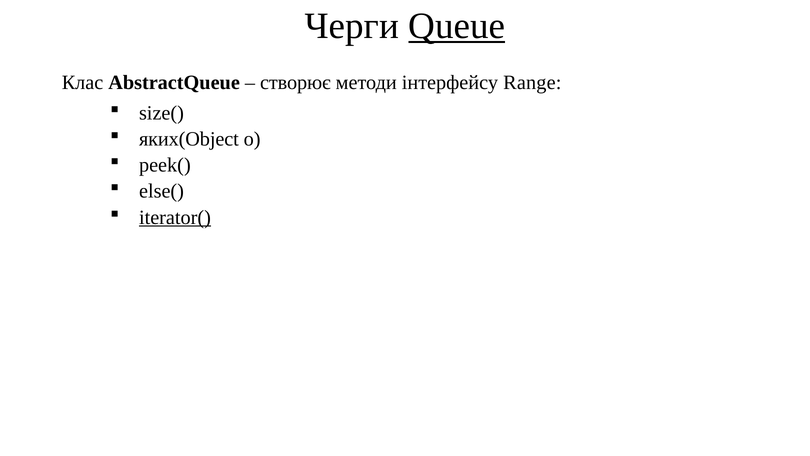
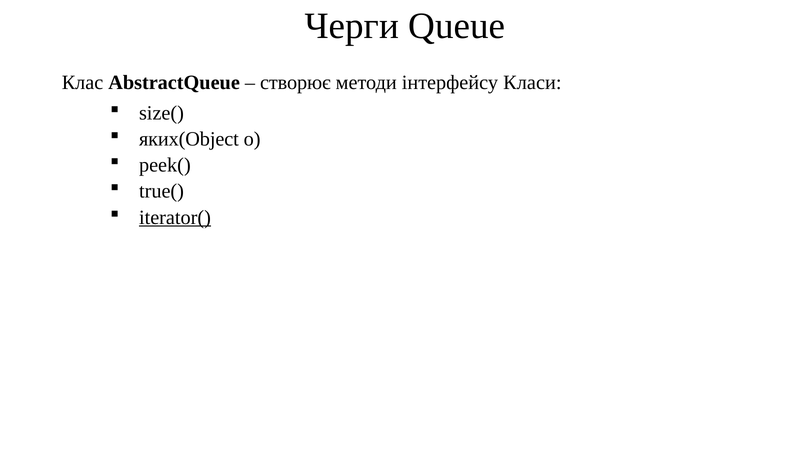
Queue underline: present -> none (457, 26)
Range: Range -> Класи (532, 83)
else(: else( -> true( (162, 191)
